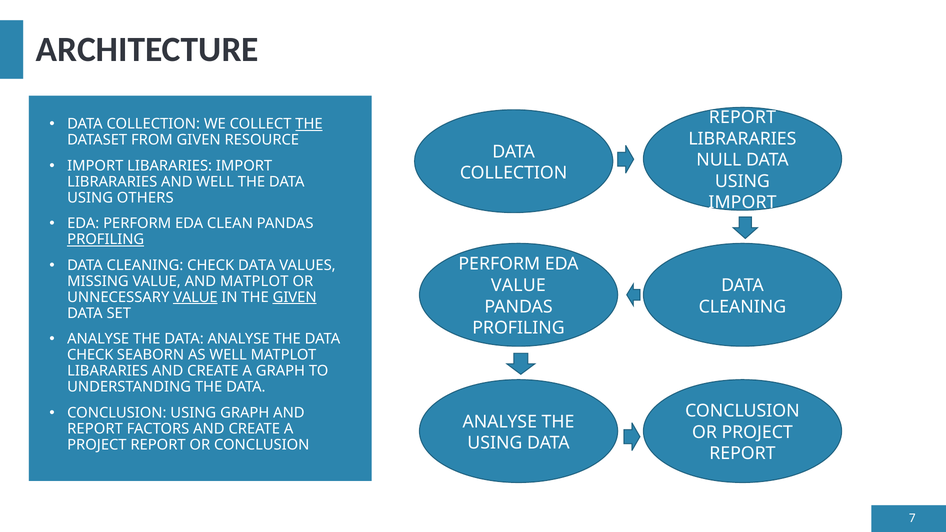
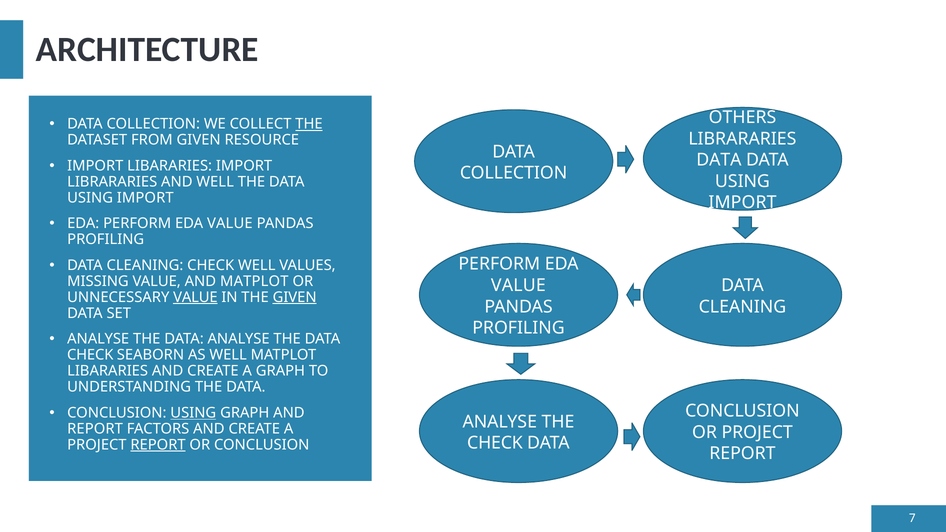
REPORT: REPORT -> OTHERS (743, 117)
NULL: NULL -> DATA (719, 160)
OTHERS: OTHERS -> IMPORT (145, 198)
EDA PERFORM EDA CLEAN: CLEAN -> VALUE (230, 224)
PROFILING underline: present -> none (106, 240)
CHECK DATA: DATA -> WELL (257, 265)
USING underline: none -> present (193, 413)
USING: USING -> CHECK (495, 443)
REPORT underline: none -> present (158, 445)
